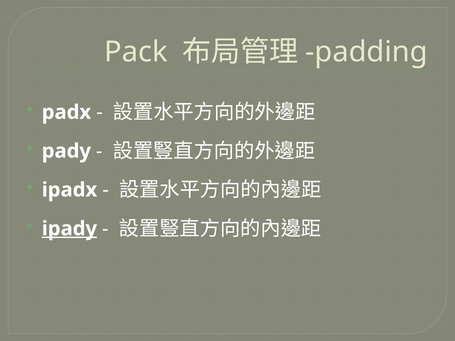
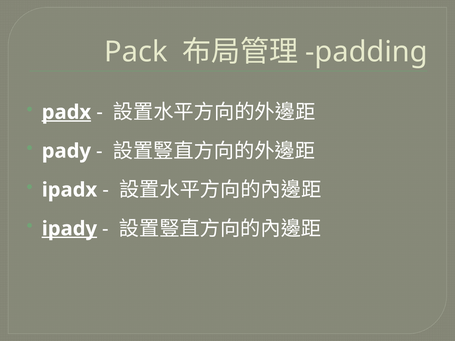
padx underline: none -> present (66, 112)
